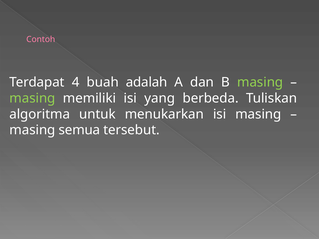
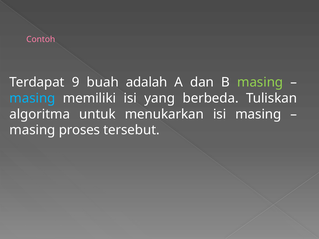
4: 4 -> 9 (76, 82)
masing colour: light green -> light blue (32, 98)
semua: semua -> proses (79, 130)
